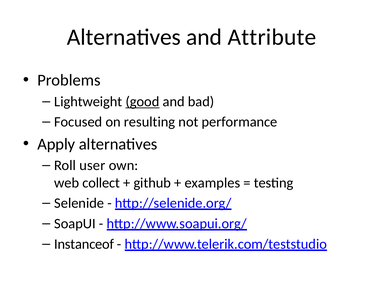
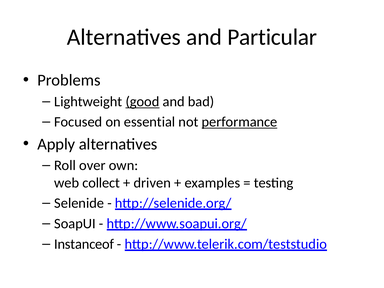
Attribute: Attribute -> Particular (272, 37)
resulting: resulting -> essential (150, 122)
performance underline: none -> present (240, 122)
user: user -> over (92, 165)
github: github -> driven (152, 183)
